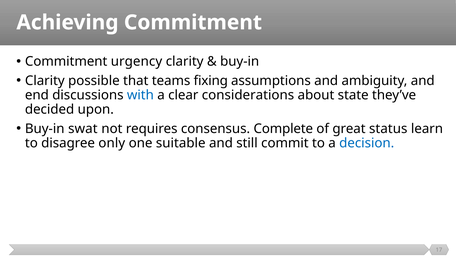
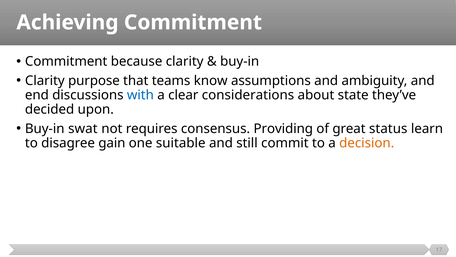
urgency: urgency -> because (137, 61)
possible: possible -> purpose (94, 81)
fixing: fixing -> know (211, 81)
Complete: Complete -> Providing (283, 128)
only: only -> gain (112, 143)
decision colour: blue -> orange (367, 143)
